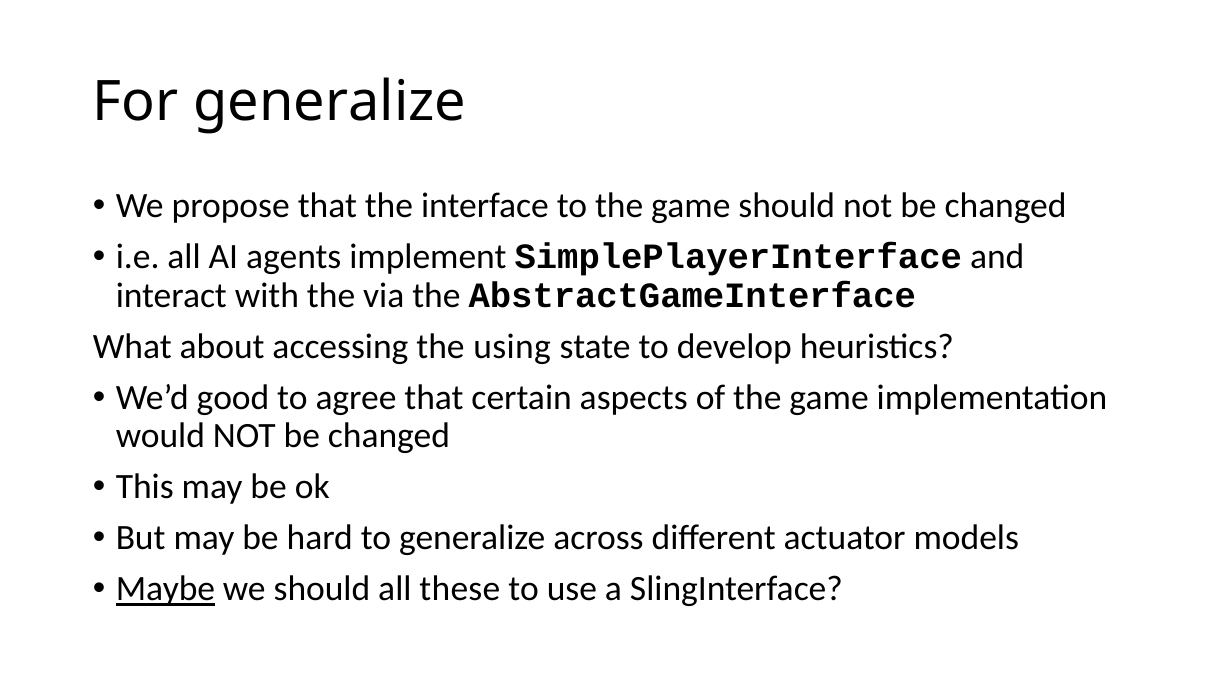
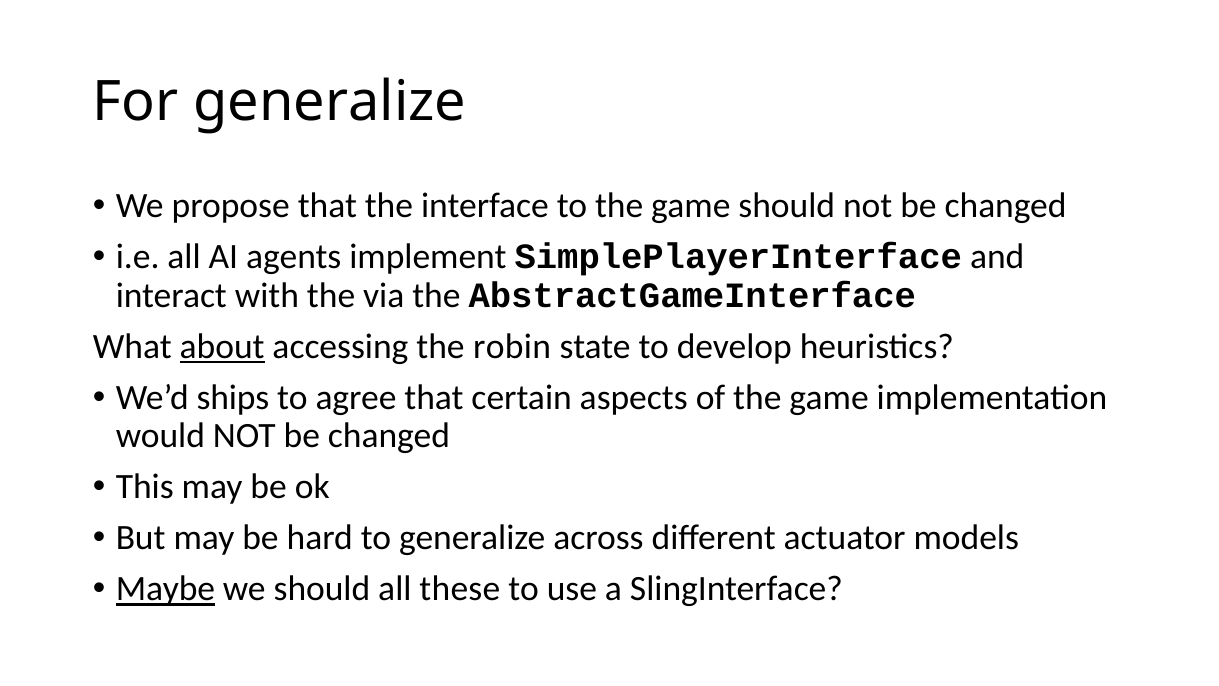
about underline: none -> present (222, 346)
using: using -> robin (512, 346)
good: good -> ships (233, 397)
